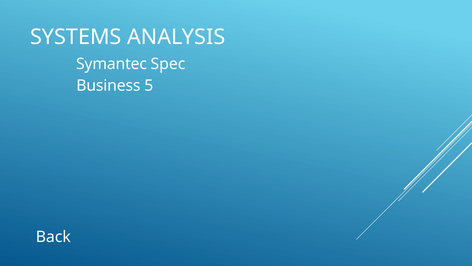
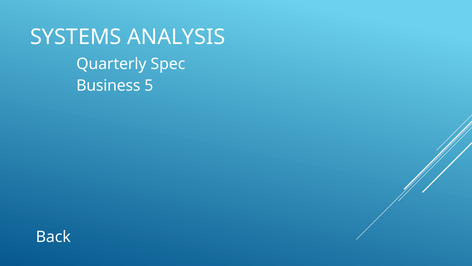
Symantec: Symantec -> Quarterly (111, 64)
